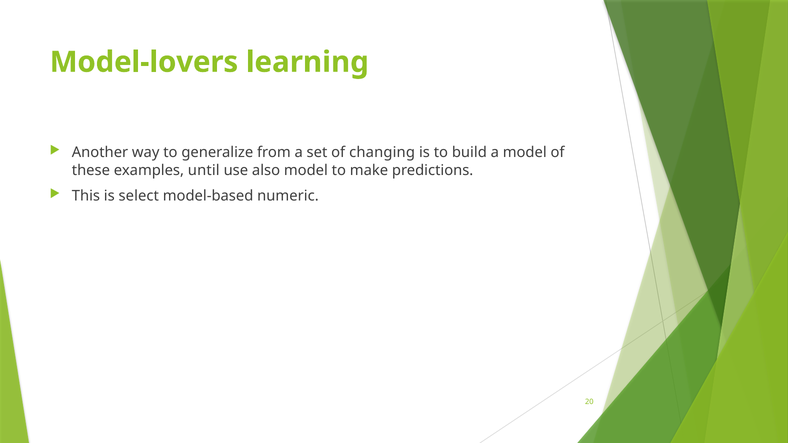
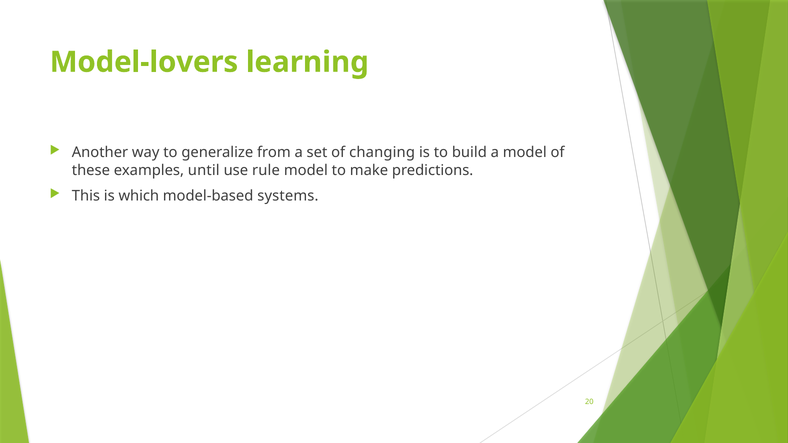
also: also -> rule (266, 170)
select: select -> which (139, 196)
numeric: numeric -> systems (288, 196)
